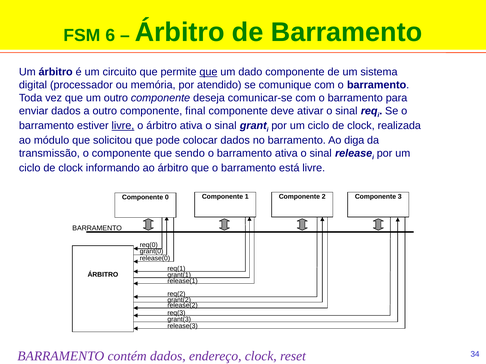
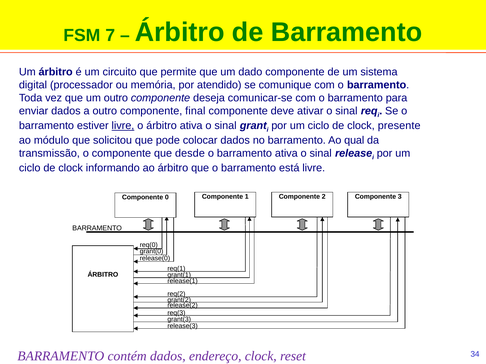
6: 6 -> 7 (110, 36)
que underline: present -> none (208, 72)
realizada: realizada -> presente (399, 126)
diga: diga -> qual (354, 140)
sendo: sendo -> desde (190, 153)
